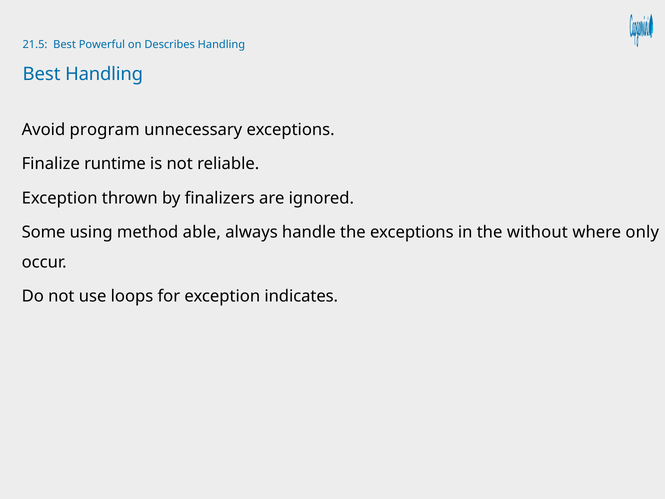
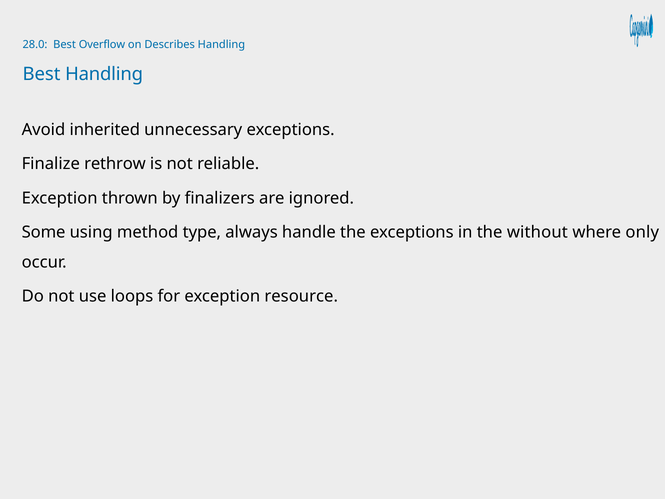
21.5: 21.5 -> 28.0 (35, 44)
Powerful: Powerful -> Overflow (102, 44)
program: program -> inherited (105, 130)
runtime: runtime -> rethrow (115, 164)
able: able -> type (202, 232)
indicates: indicates -> resource (301, 296)
